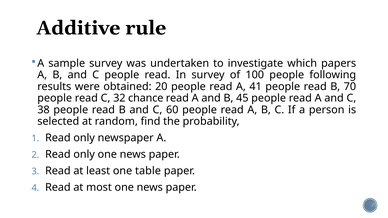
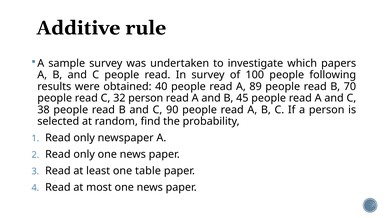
20: 20 -> 40 (161, 87)
41: 41 -> 89 (256, 87)
32 chance: chance -> person (146, 98)
60: 60 -> 90 (172, 110)
